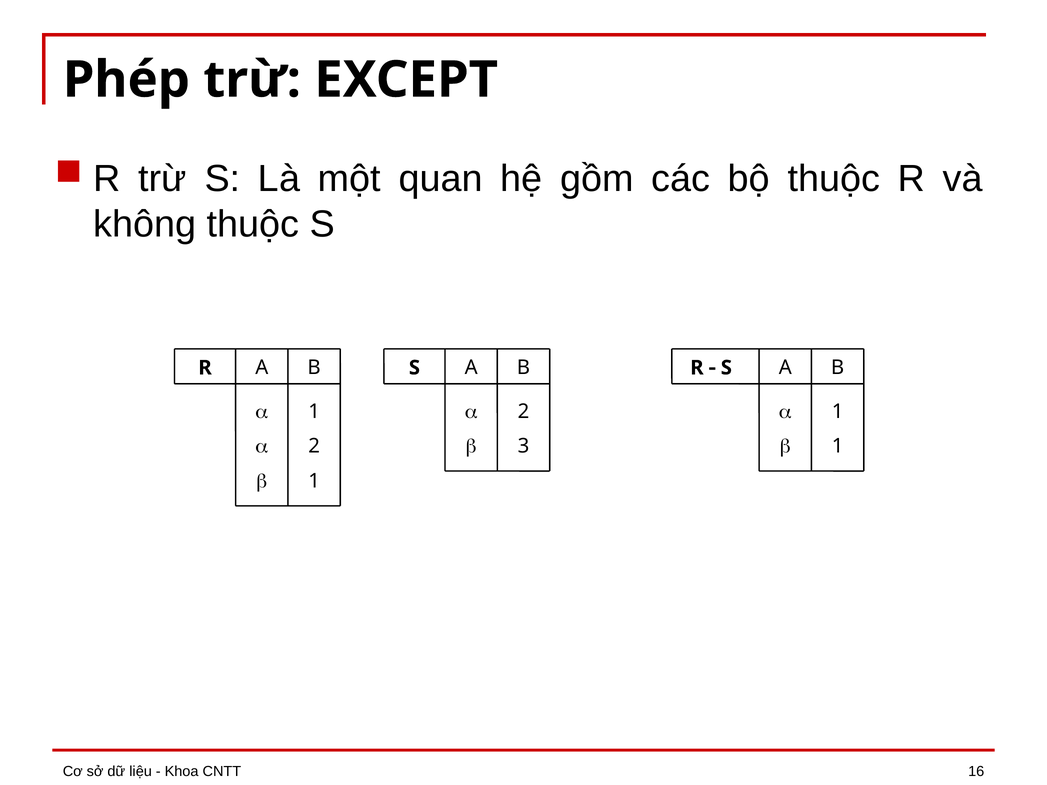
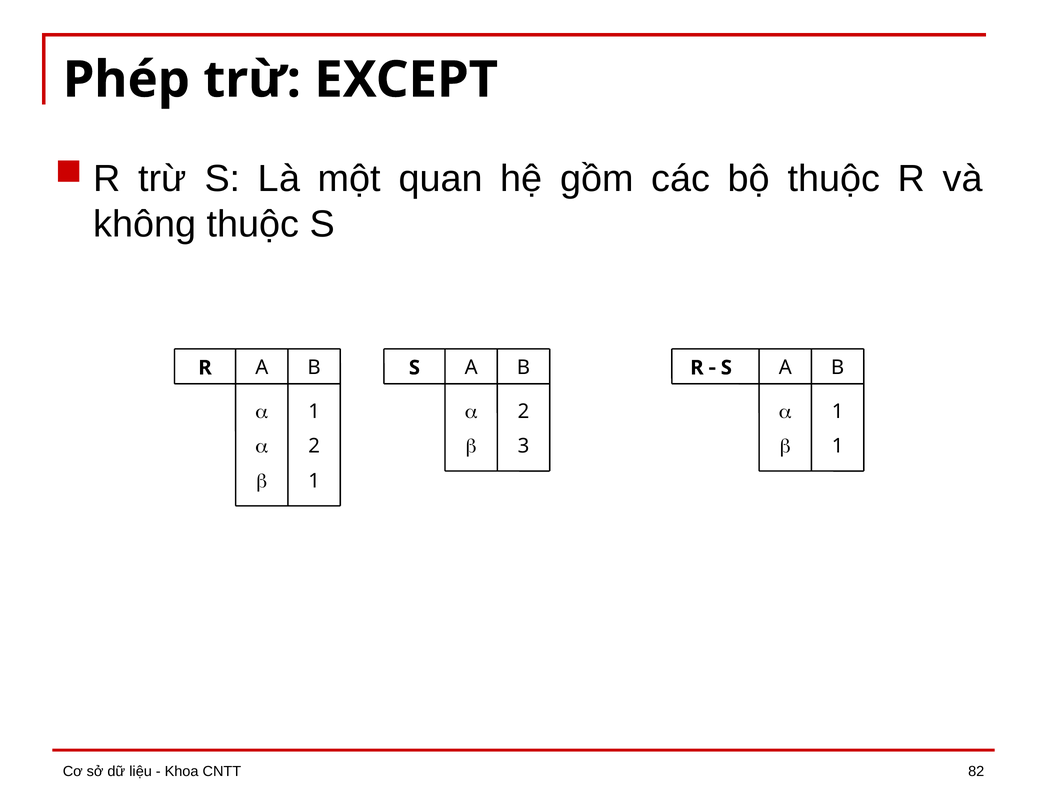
16: 16 -> 82 (976, 772)
